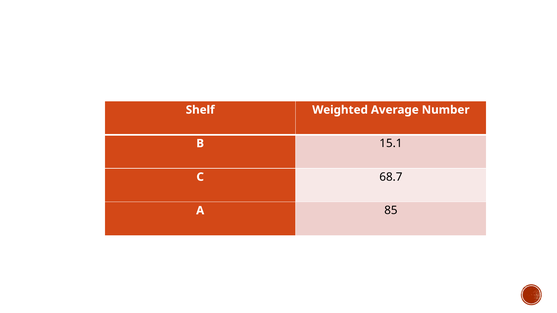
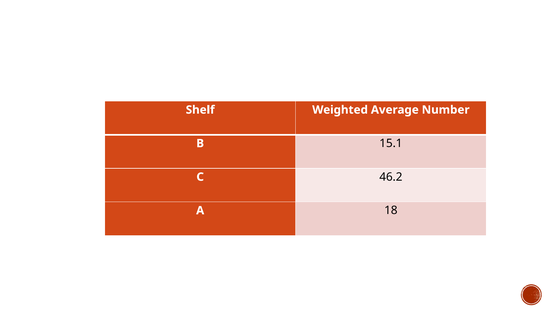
68.7: 68.7 -> 46.2 (391, 177)
85: 85 -> 18 (391, 211)
